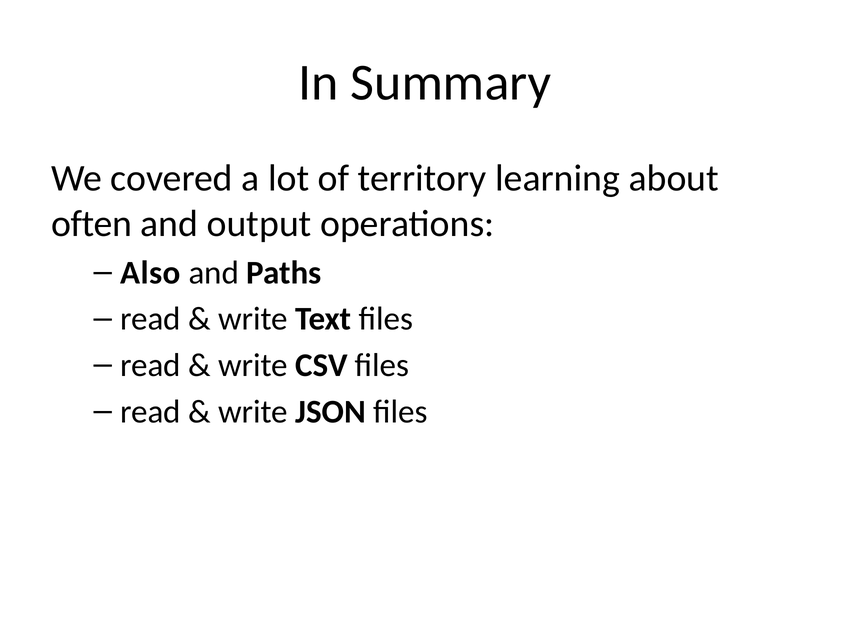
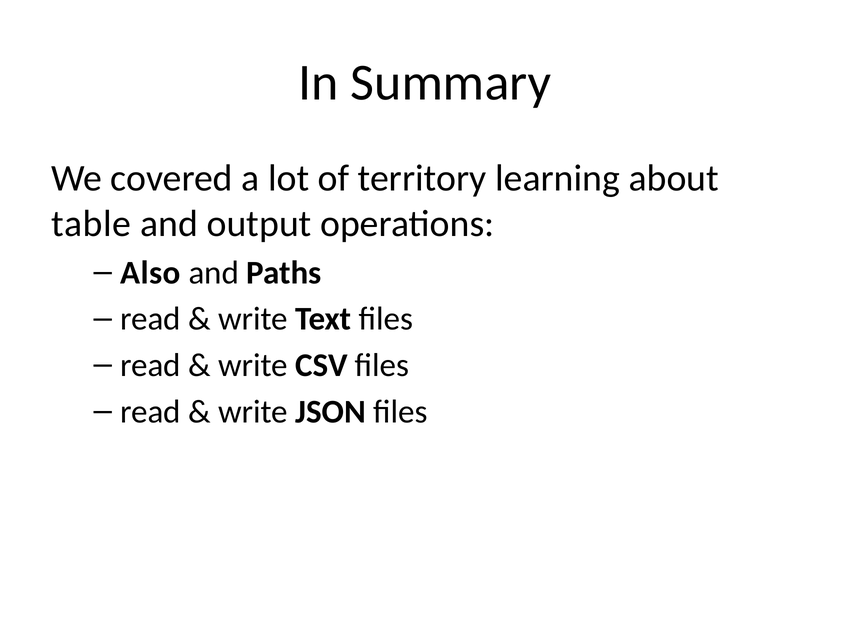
often: often -> table (91, 224)
